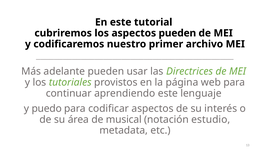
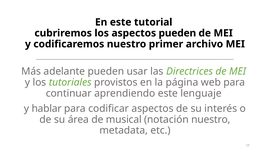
puedo: puedo -> hablar (47, 108)
notación estudio: estudio -> nuestro (211, 119)
